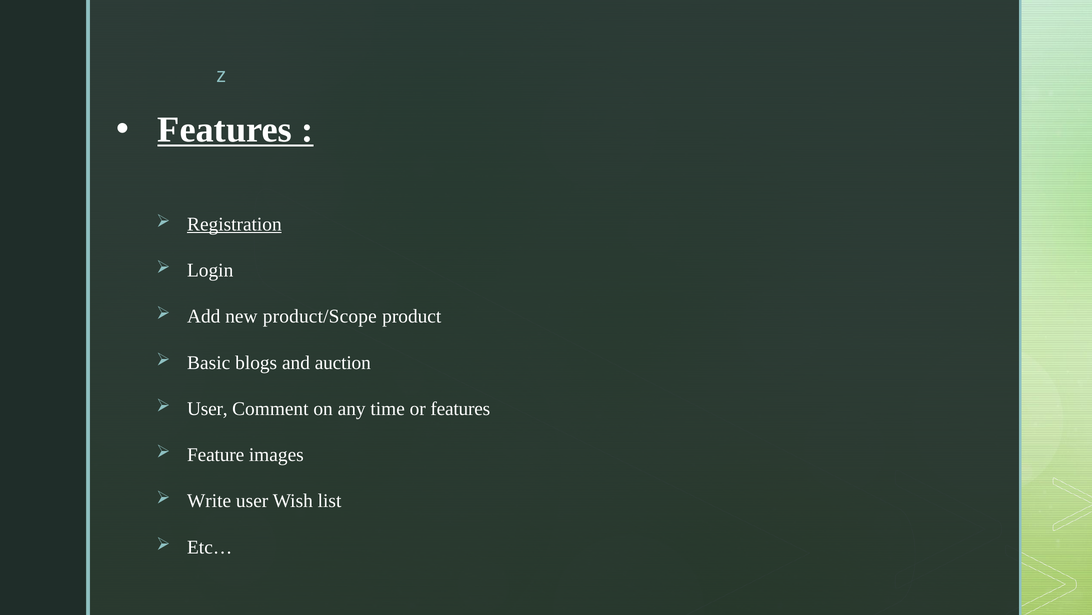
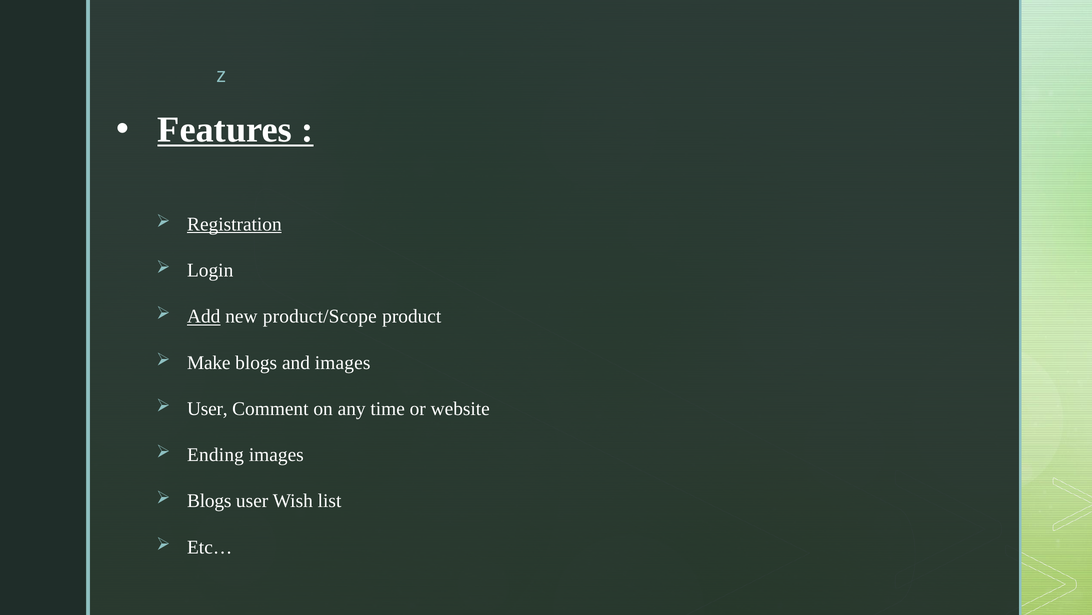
Add underline: none -> present (204, 316)
Basic: Basic -> Make (209, 362)
and auction: auction -> images (343, 362)
or features: features -> website (460, 408)
Feature: Feature -> Ending (216, 454)
Write: Write -> Blogs (209, 500)
